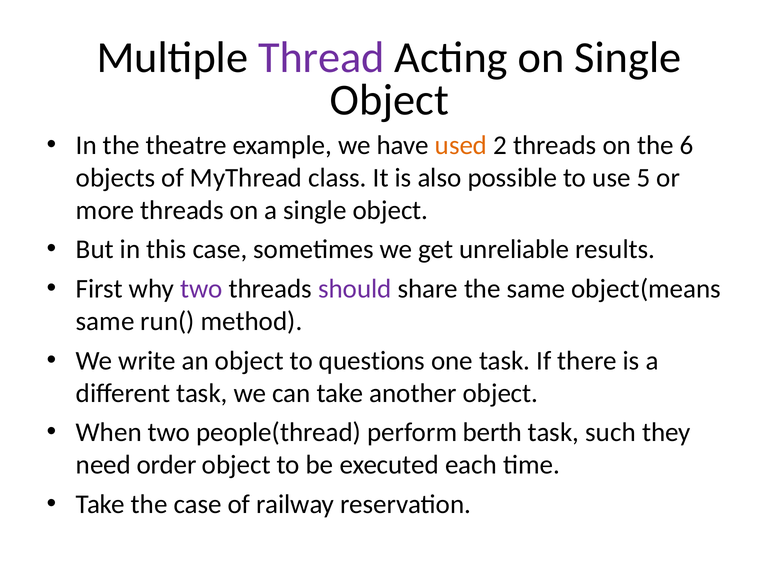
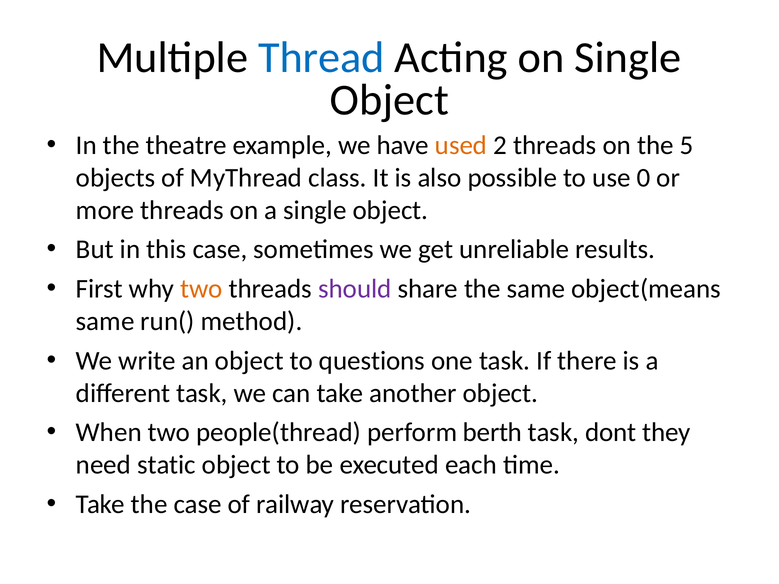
Thread colour: purple -> blue (321, 57)
6: 6 -> 5 (687, 145)
5: 5 -> 0 (643, 178)
two colour: purple -> orange (201, 289)
such: such -> dont (611, 433)
order: order -> static (167, 465)
